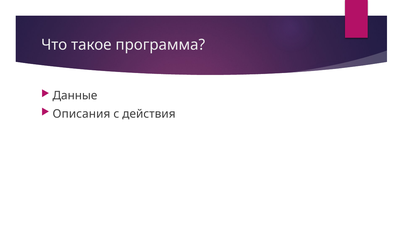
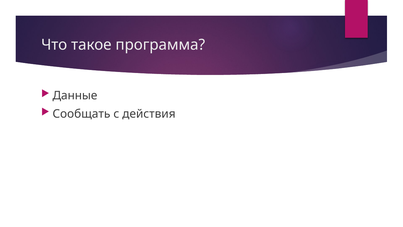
Описания: Описания -> Сообщать (81, 114)
